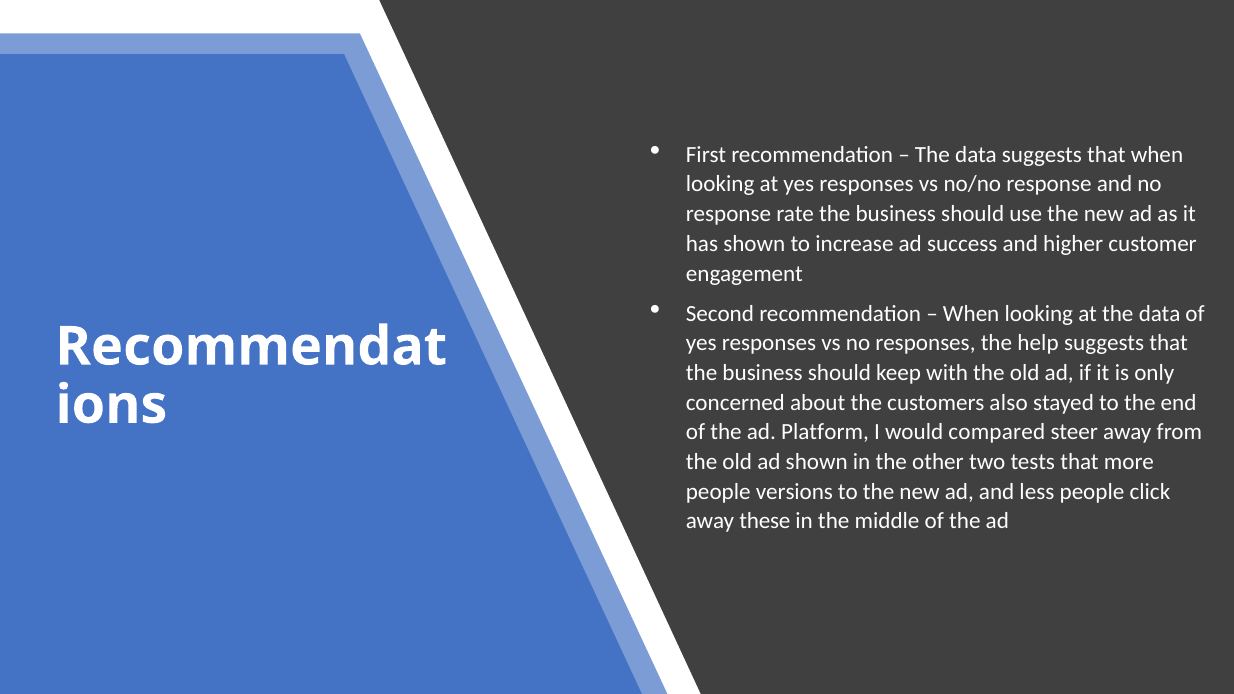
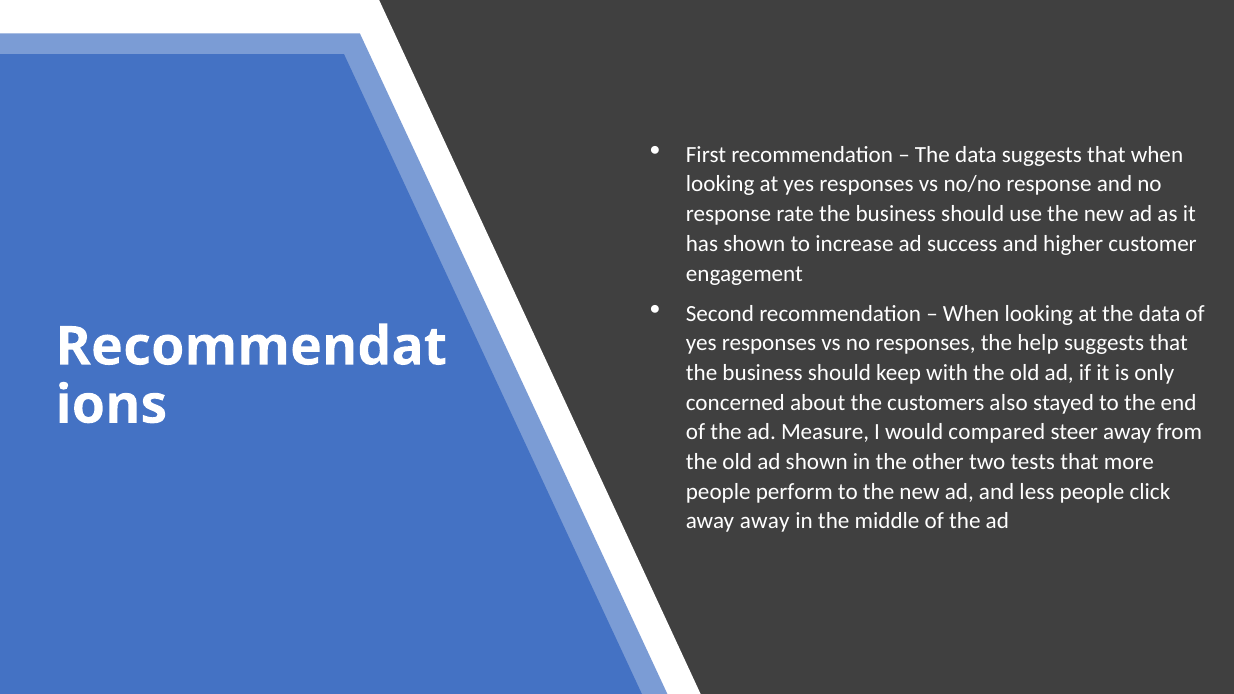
Platform: Platform -> Measure (825, 432)
versions: versions -> perform (794, 492)
away these: these -> away (765, 521)
